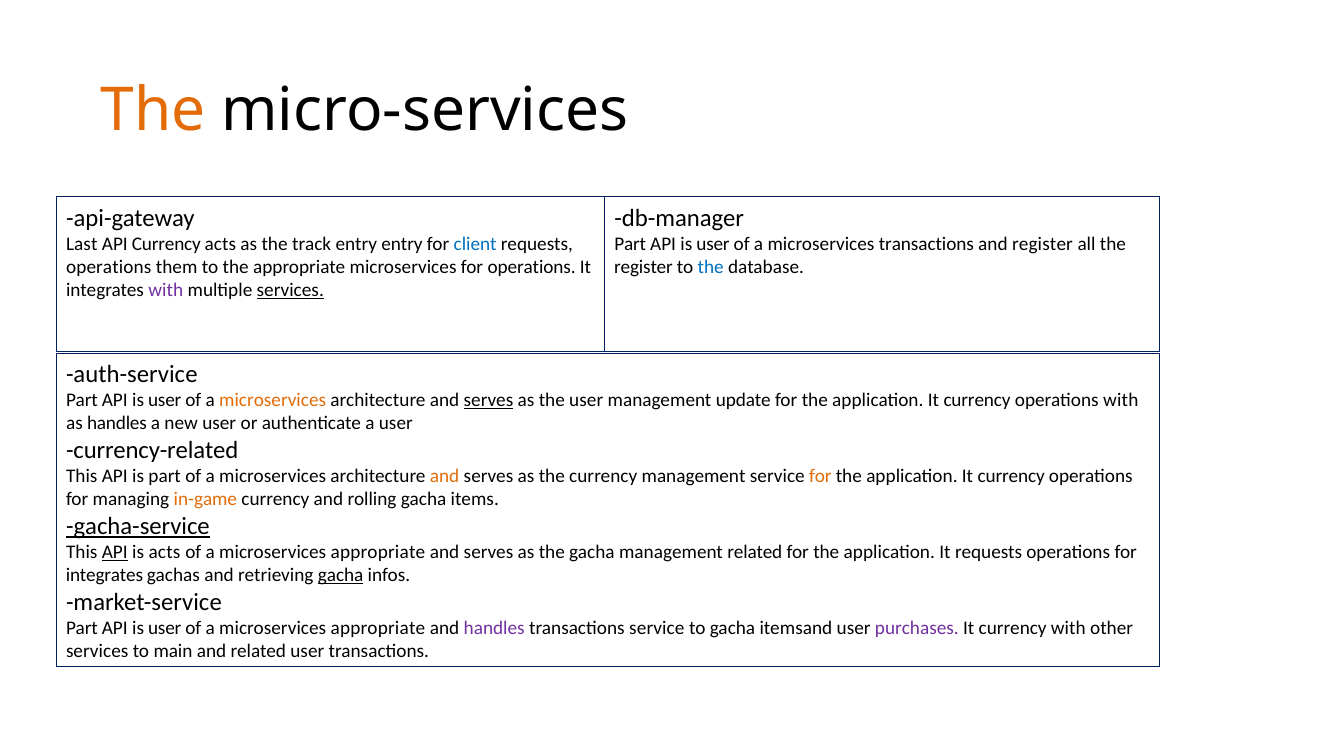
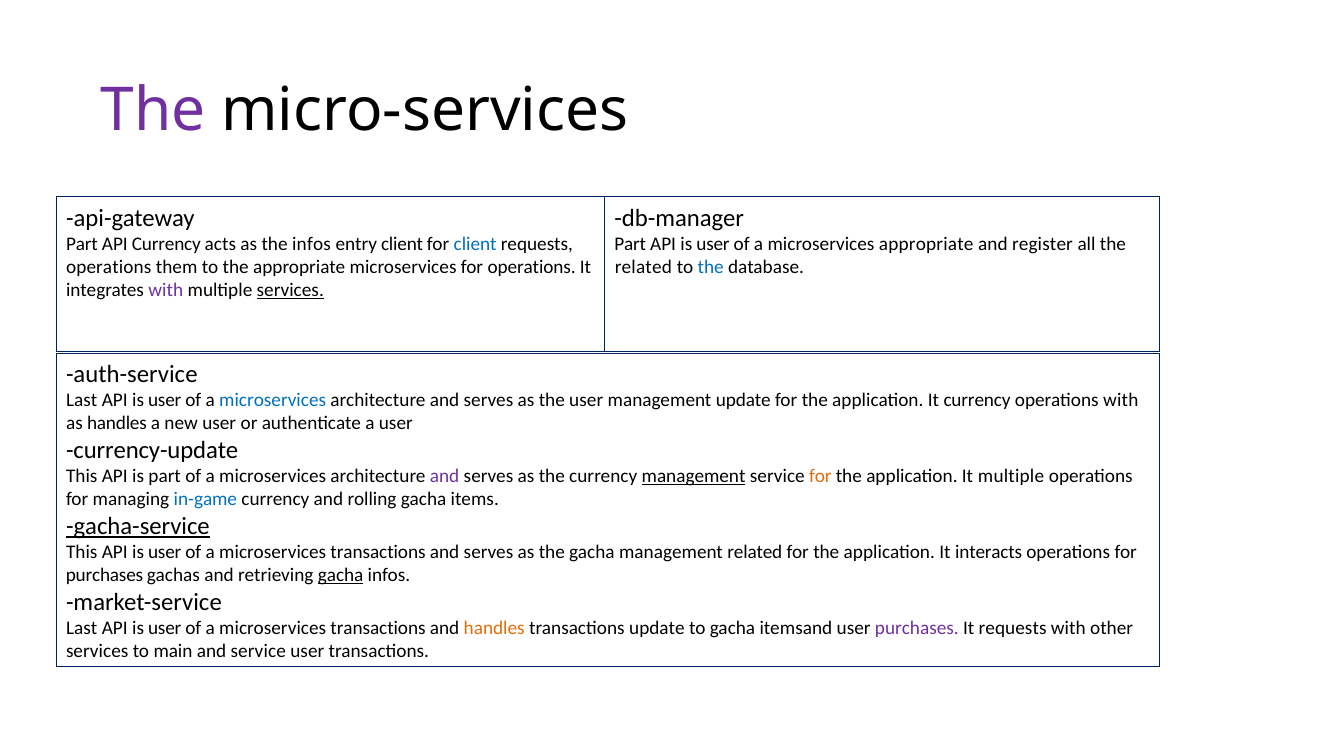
The colour: orange -> purple (153, 111)
Last: Last -> Part (82, 244)
the track: track -> infos (312, 244)
entry entry: entry -> client (402, 244)
microservices transactions: transactions -> appropriate (926, 244)
register: register -> related (643, 267)
Part: Part -> Last (82, 400)
microservices colour: orange -> blue (273, 400)
serves underline: present -> none (489, 400)
currency-related: currency-related -> currency-update (152, 450)
and colour: orange -> purple (445, 476)
management underline: none -> present (694, 476)
currency: currency -> multiple (1011, 476)
in-game colour: orange -> blue (205, 499)
API underline: present -> none (115, 552)
acts: acts -> user (165, 552)
appropriate: appropriate -> transactions (378, 552)
It requests: requests -> interacts (989, 552)
integrates: integrates -> purchases (104, 575)
Part: Part -> Last (82, 628)
appropriate: appropriate -> transactions (378, 628)
handles colour: purple -> orange (494, 628)
transactions service: service -> update (657, 628)
currency: currency -> requests (1013, 628)
and related: related -> service (258, 651)
